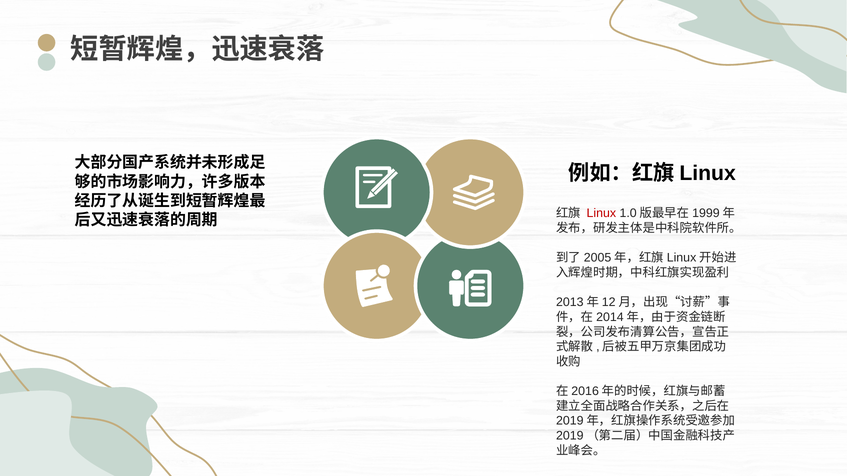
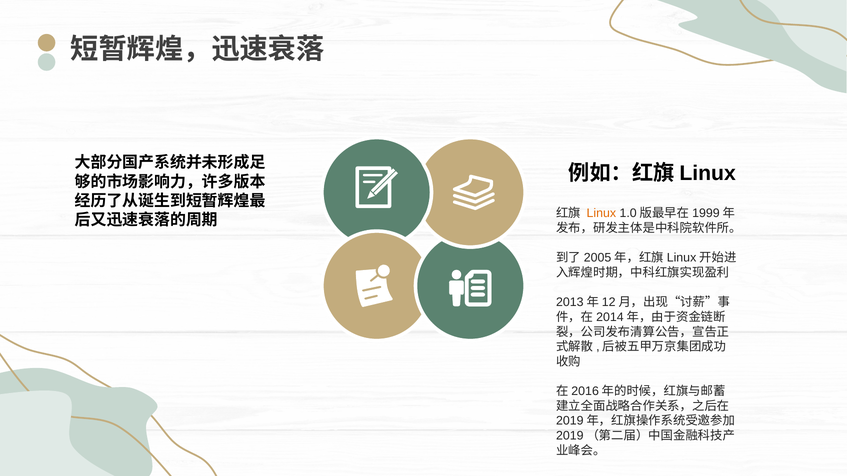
Linux colour: red -> orange (601, 214)
